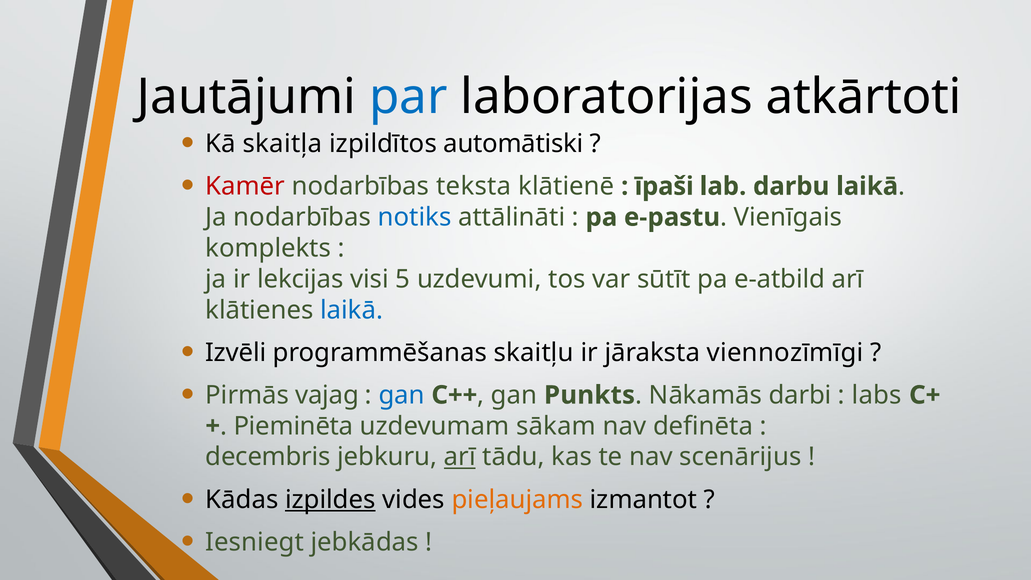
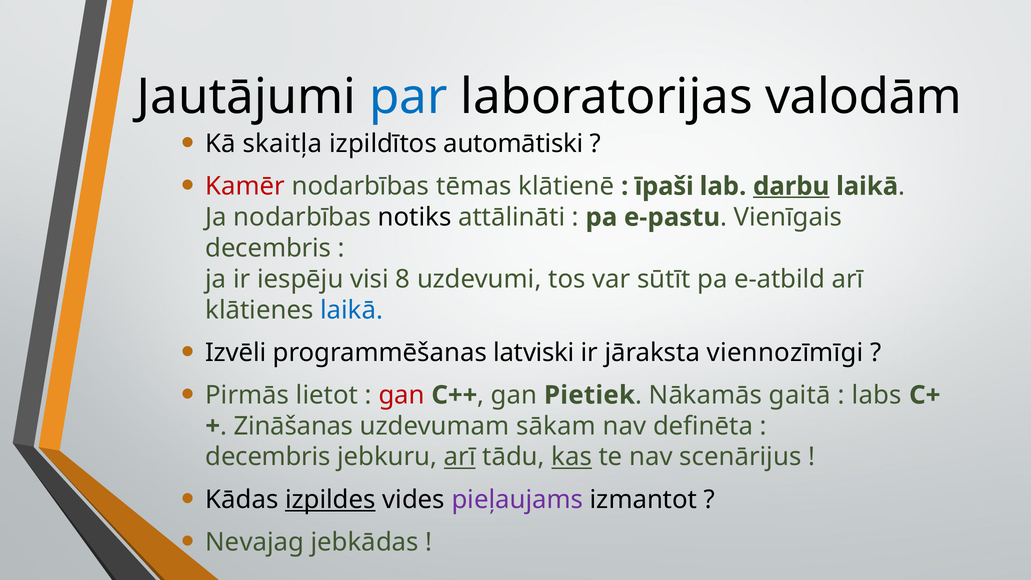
atkārtoti: atkārtoti -> valodām (864, 97)
teksta: teksta -> tēmas (474, 186)
darbu underline: none -> present (791, 186)
notiks colour: blue -> black (415, 217)
komplekts: komplekts -> decembris (268, 248)
lekcijas: lekcijas -> iespēju (300, 279)
5: 5 -> 8 (403, 279)
skaitļu: skaitļu -> latviski (534, 353)
vajag: vajag -> lietot (327, 395)
gan colour: blue -> red (402, 395)
Punkts: Punkts -> Pietiek (590, 395)
darbi: darbi -> gaitā (800, 395)
Pieminēta: Pieminēta -> Zināšanas (293, 426)
kas underline: none -> present (572, 457)
pieļaujams colour: orange -> purple (517, 499)
Iesniegt: Iesniegt -> Nevajag (255, 542)
